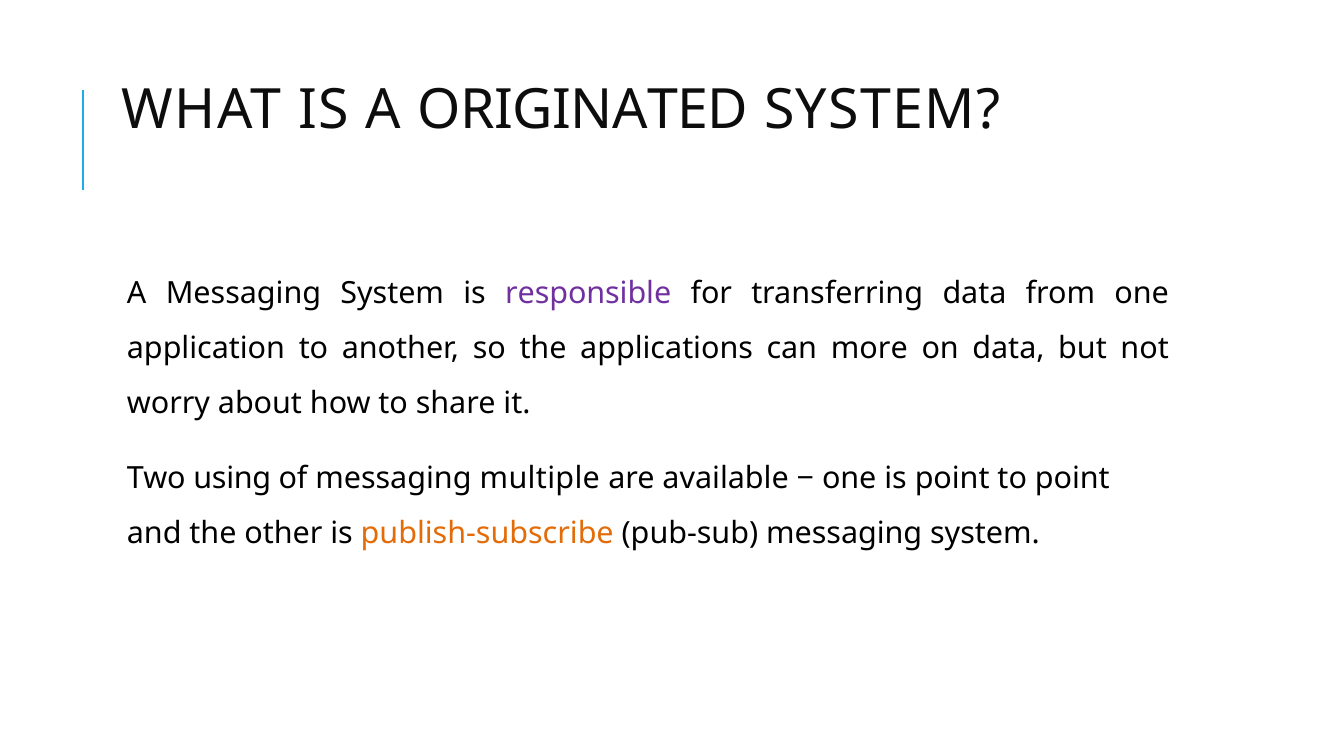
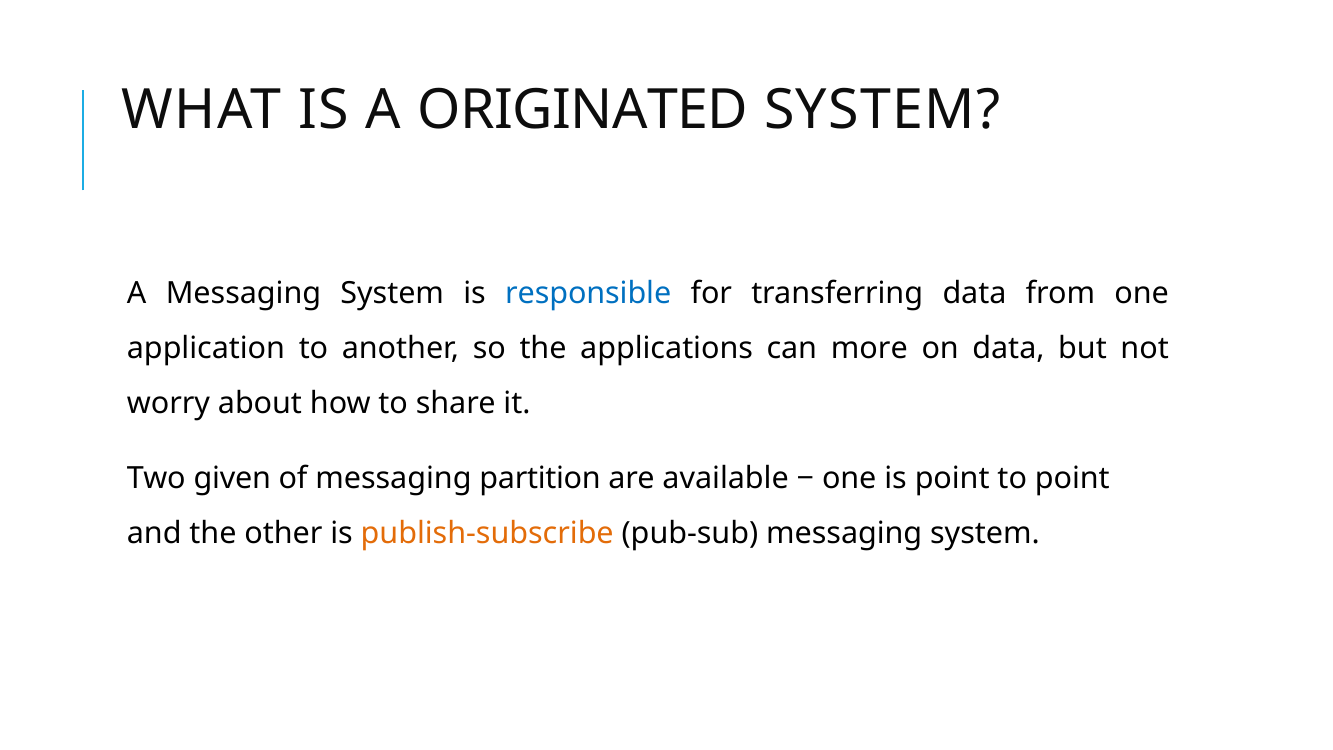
responsible colour: purple -> blue (588, 294)
using: using -> given (232, 478)
multiple: multiple -> partition (540, 478)
